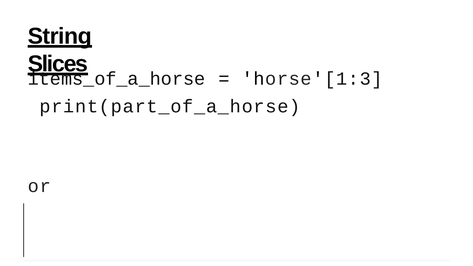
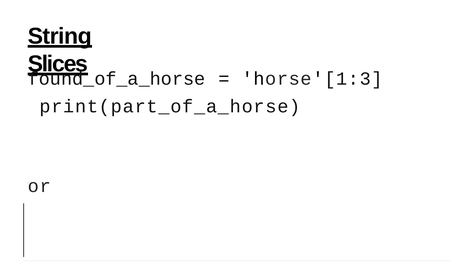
items_of_a_horse: items_of_a_horse -> found_of_a_horse (117, 79)
